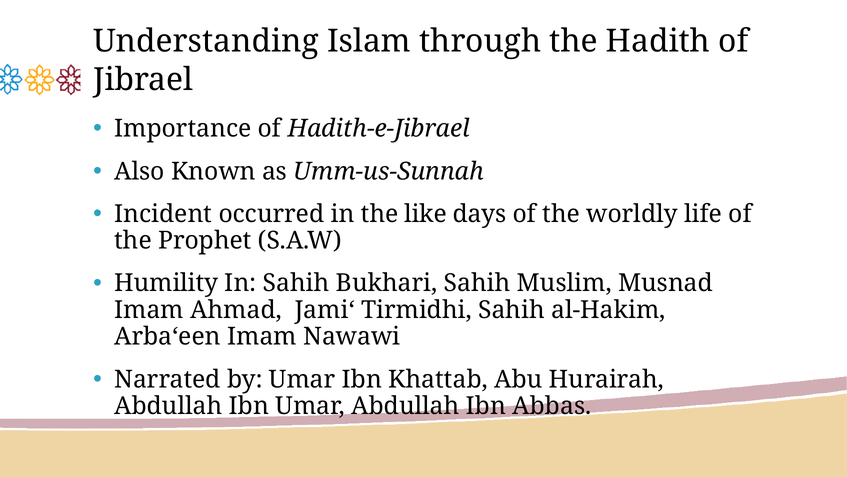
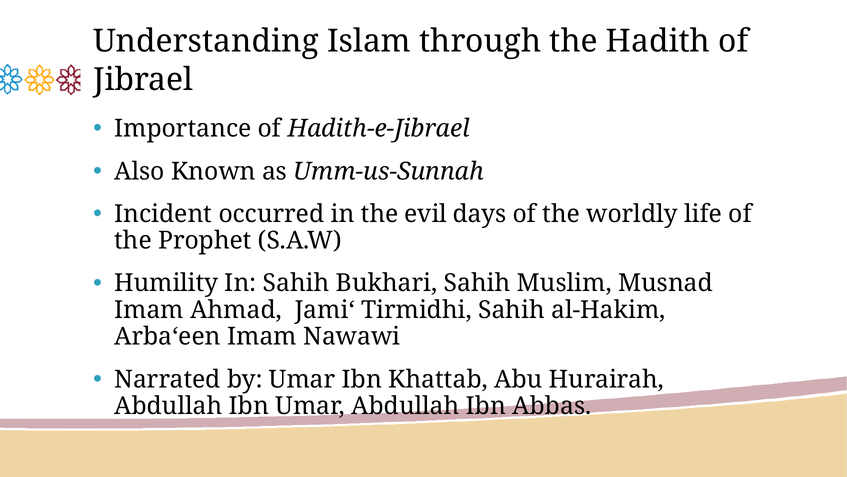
like: like -> evil (426, 214)
